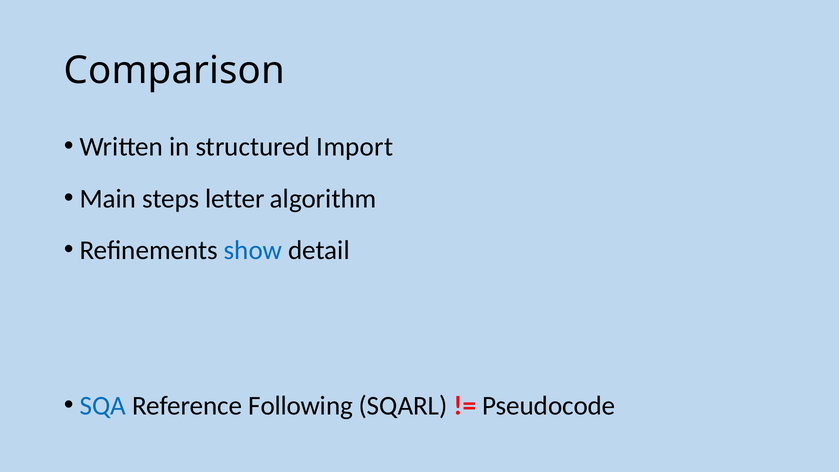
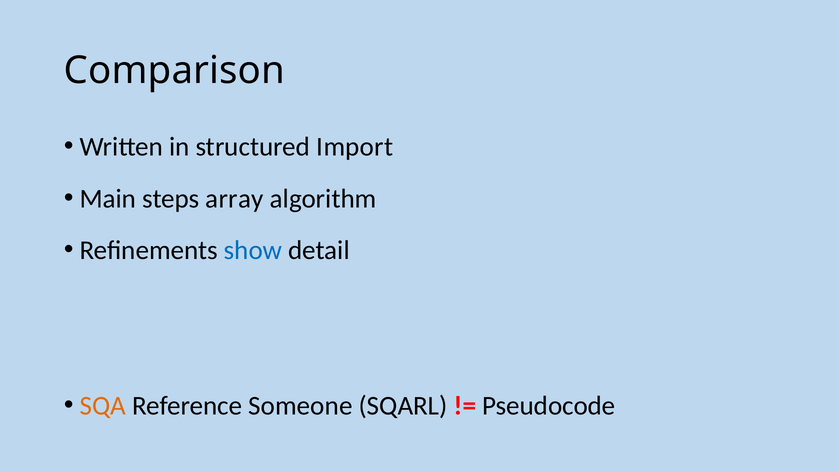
letter: letter -> array (235, 199)
SQA colour: blue -> orange (103, 406)
Following: Following -> Someone (300, 406)
